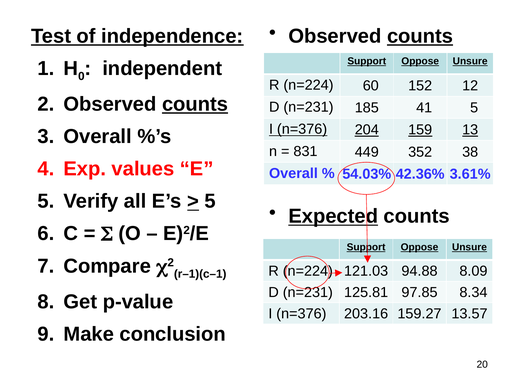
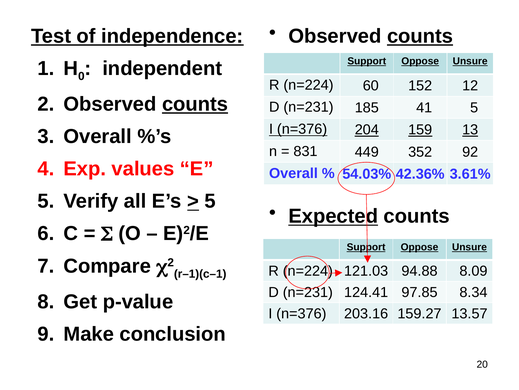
38: 38 -> 92 (470, 152)
125.81: 125.81 -> 124.41 (366, 292)
